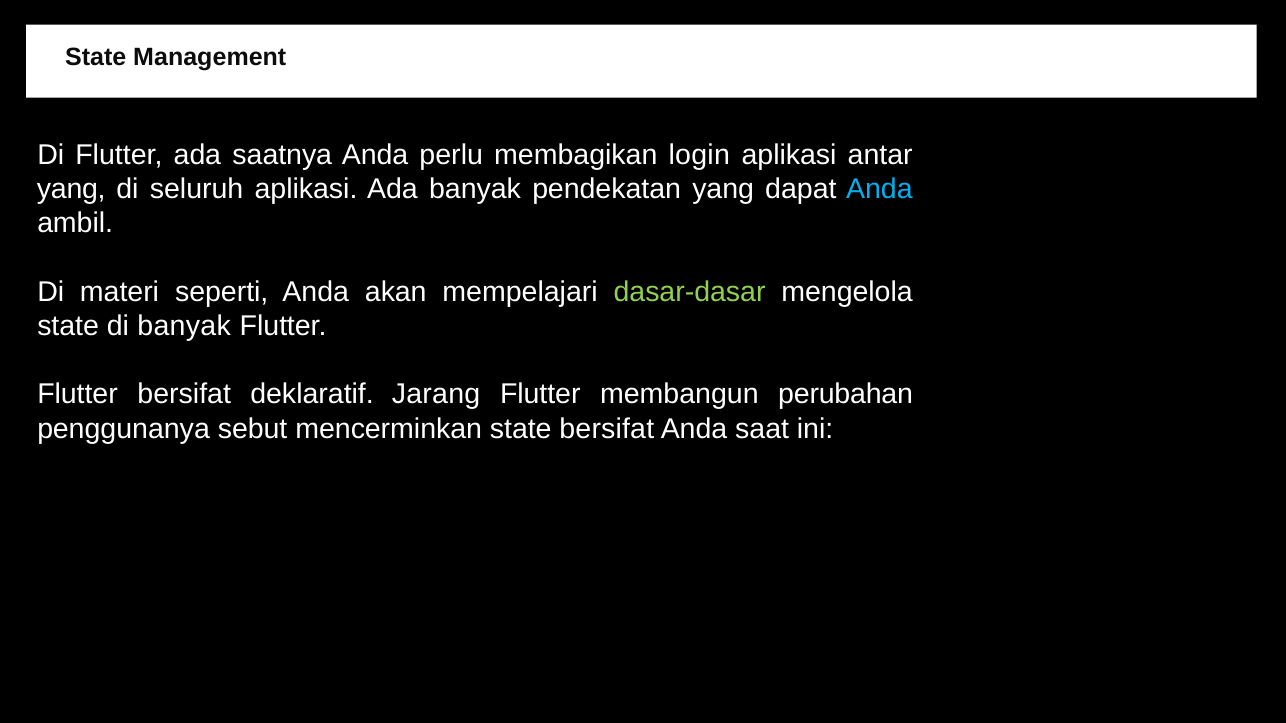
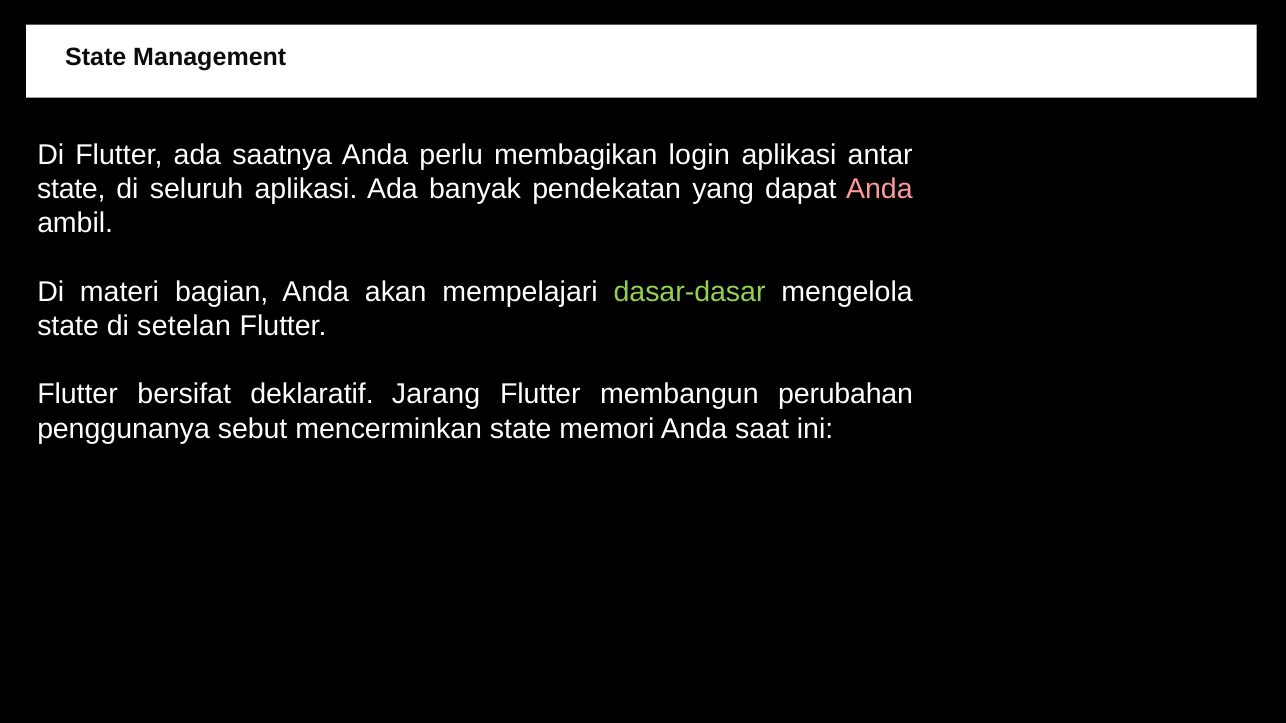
yang: yang -> state (71, 189)
Anda colour: light blue -> pink (879, 189)
seperti: seperti -> bagian (222, 292)
di banyak: banyak -> setelan (184, 326)
state bersifat: bersifat -> memori (607, 429)
